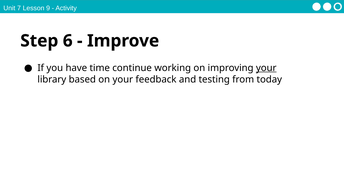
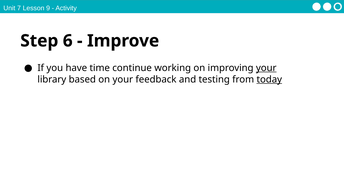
today underline: none -> present (269, 79)
